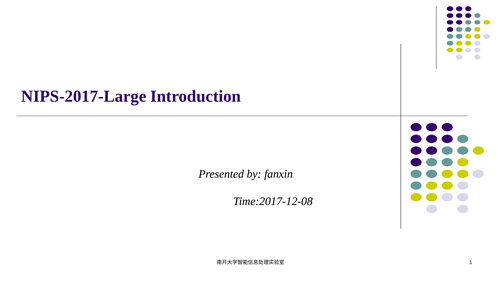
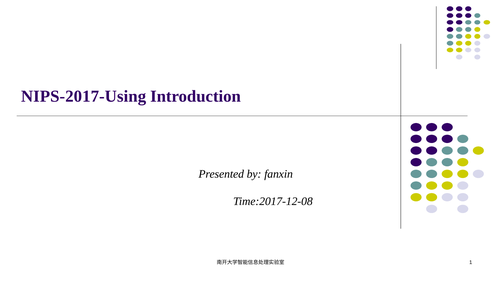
NIPS-2017-Large: NIPS-2017-Large -> NIPS-2017-Using (84, 96)
